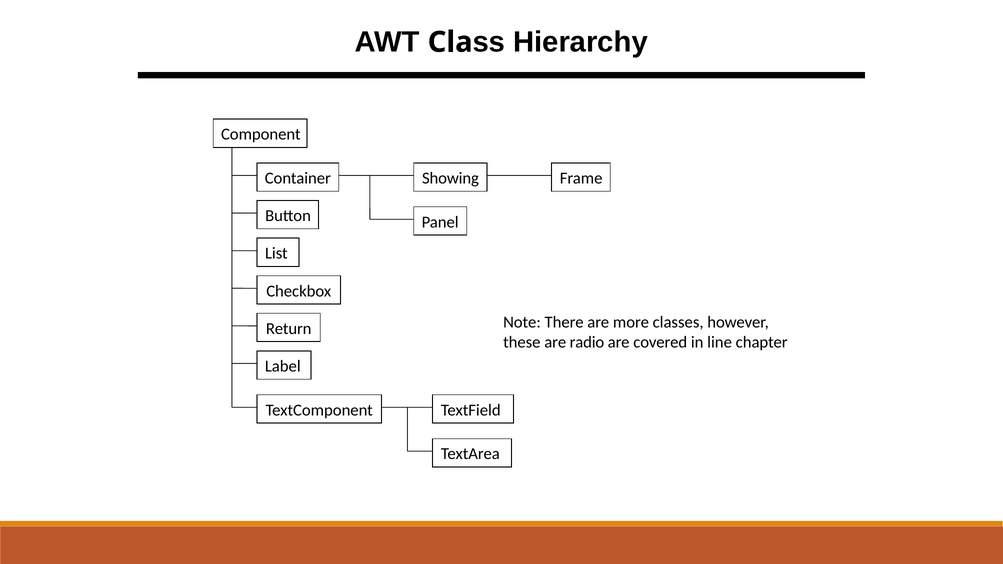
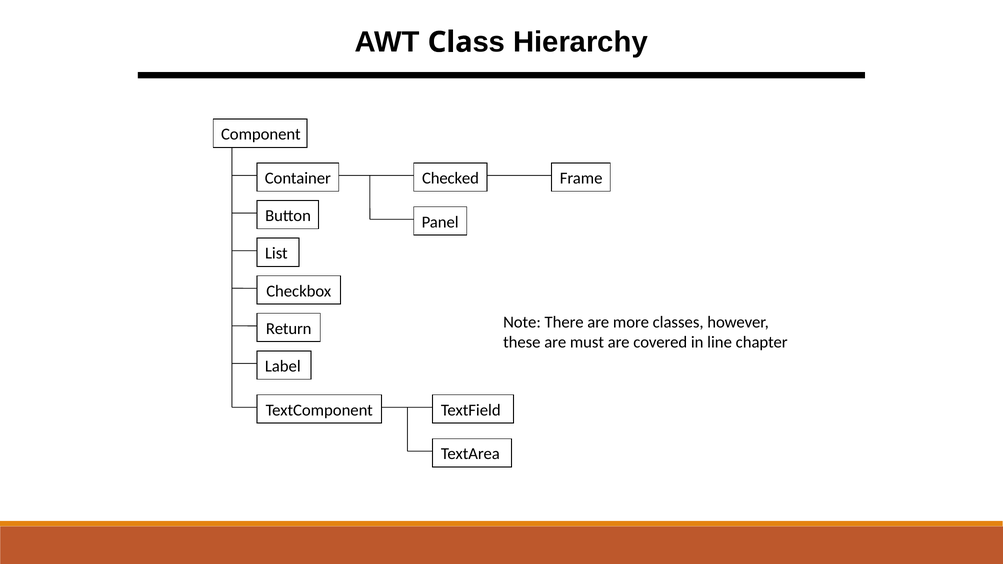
Showing: Showing -> Checked (450, 178)
radio: radio -> must (587, 342)
